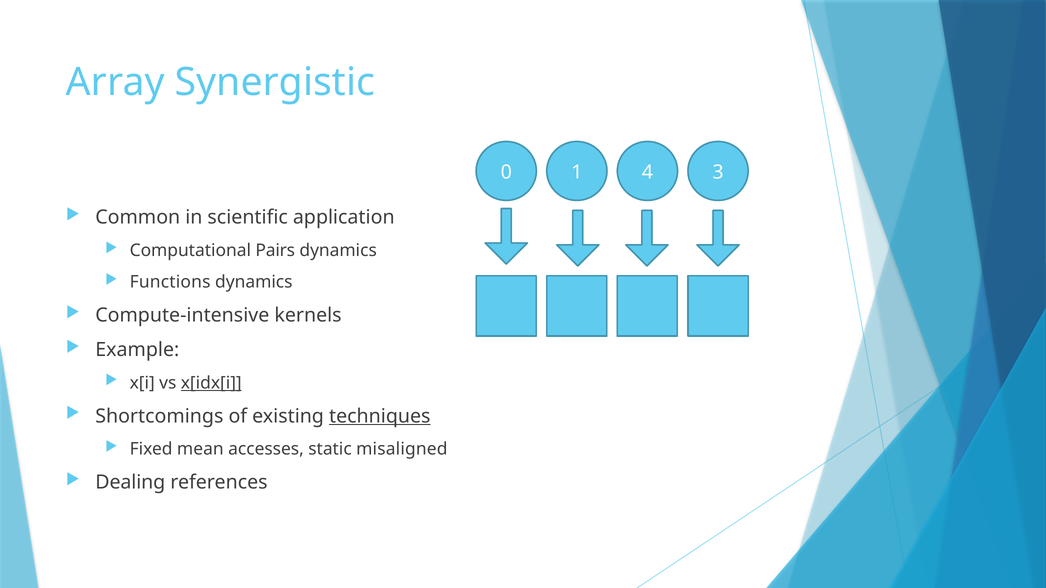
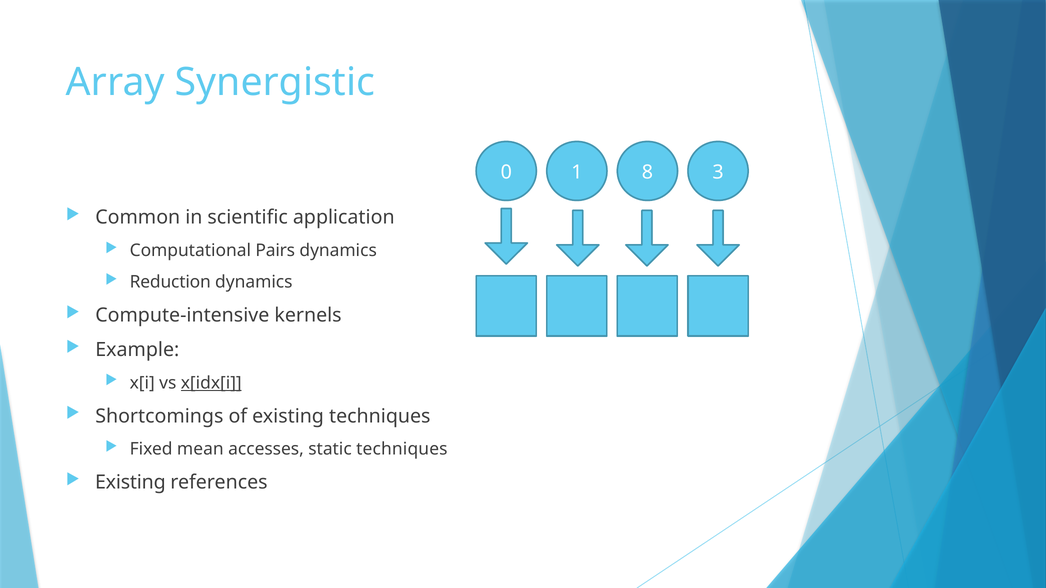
4: 4 -> 8 (647, 172)
Functions: Functions -> Reduction (170, 282)
techniques underline: present -> none (380, 416)
static misaligned: misaligned -> techniques (402, 449)
Dealing: Dealing -> Existing (130, 483)
